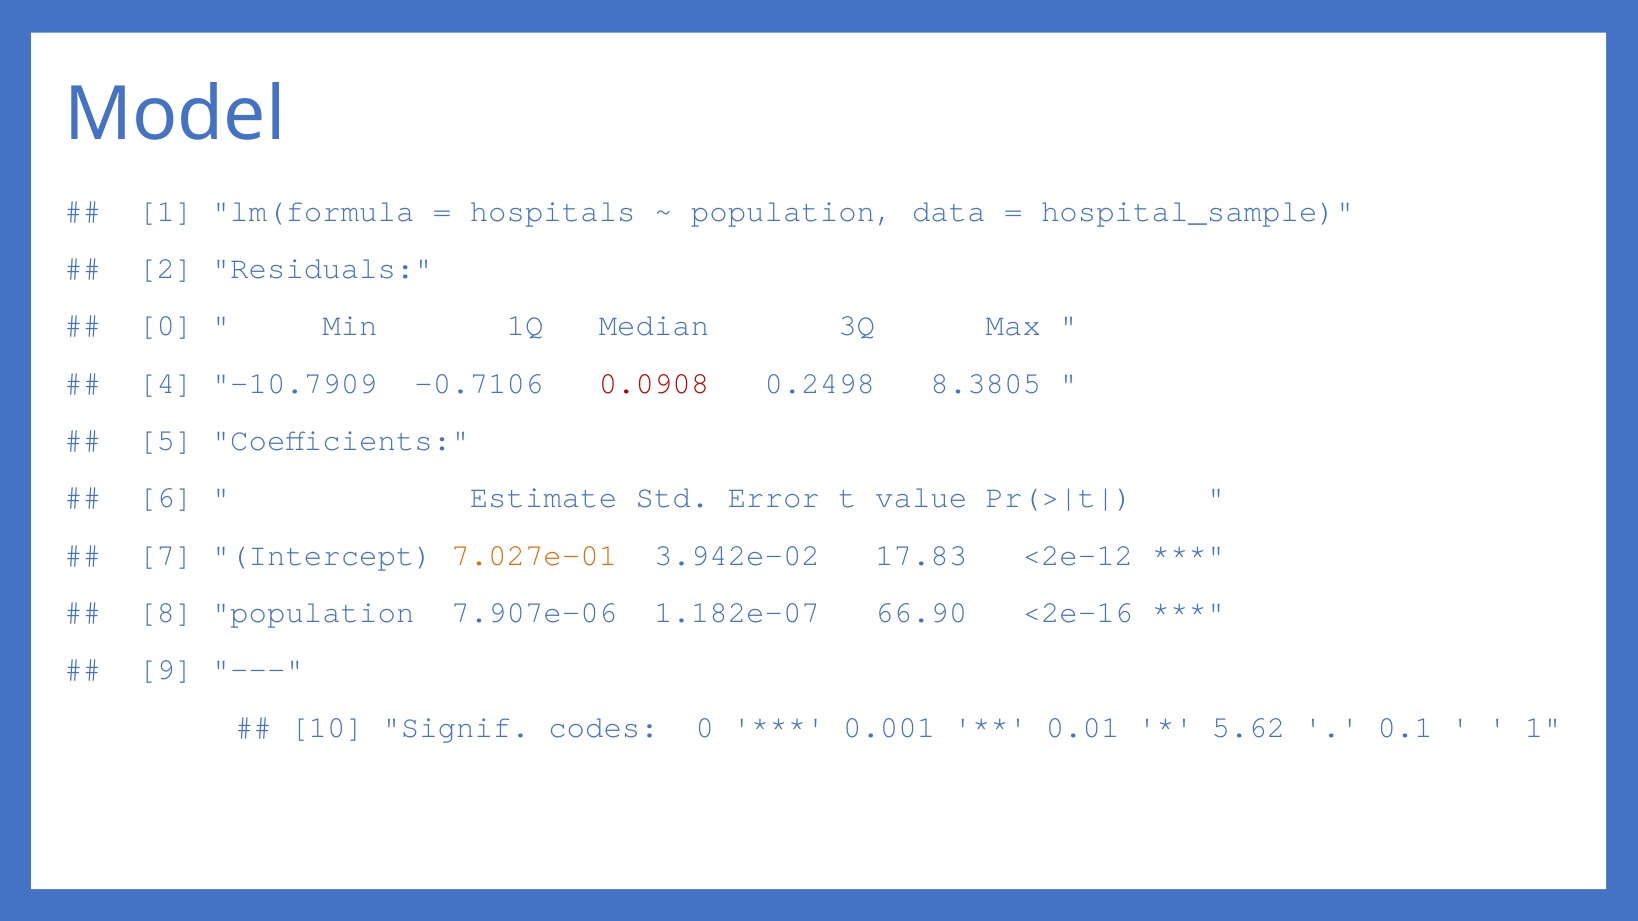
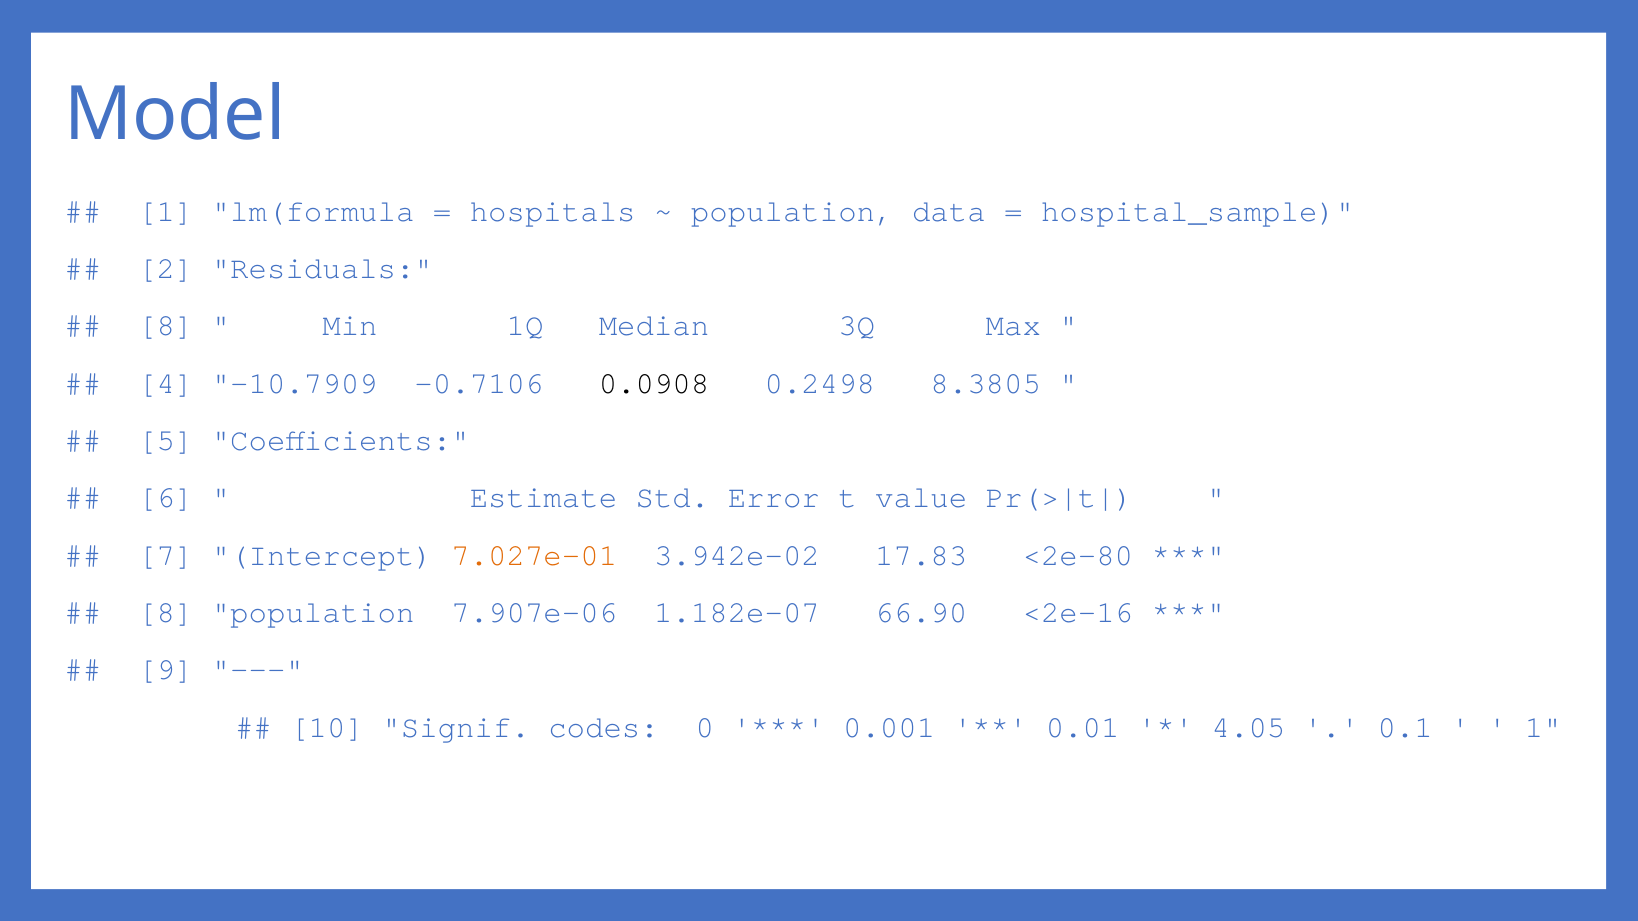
0: 0 -> 8 (166, 326)
0.0908 colour: red -> black (654, 383)
<2e-12: <2e-12 -> <2e-80 (1078, 555)
5.62: 5.62 -> 4.05 (1249, 727)
